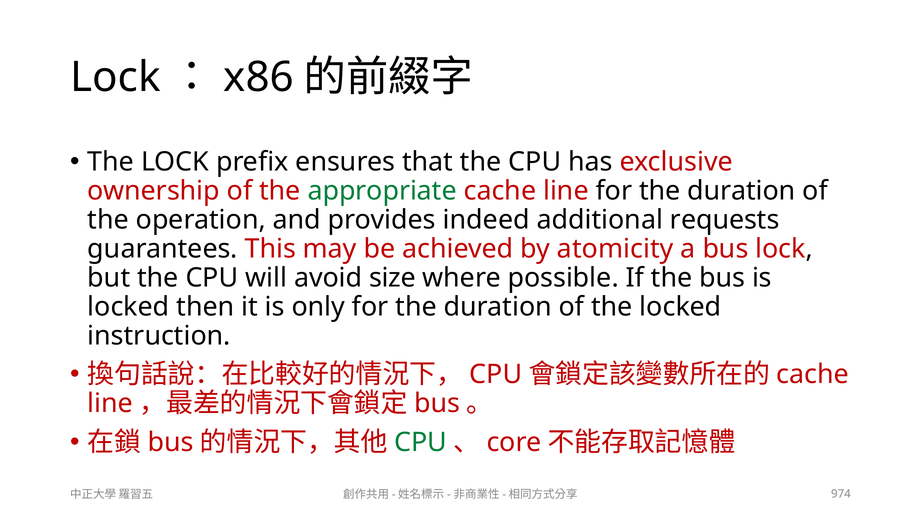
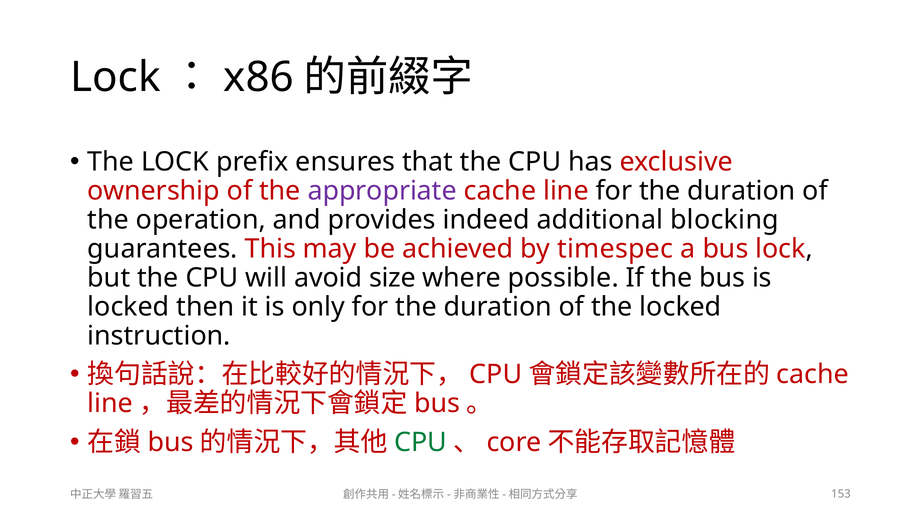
appropriate colour: green -> purple (382, 191)
requests: requests -> blocking (725, 220)
atomicity: atomicity -> timespec (615, 249)
974: 974 -> 153 (841, 494)
